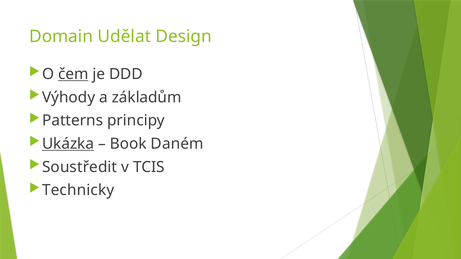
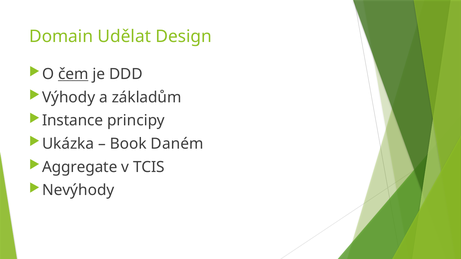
Patterns: Patterns -> Instance (73, 121)
Ukázka underline: present -> none (68, 144)
Soustředit: Soustředit -> Aggregate (80, 167)
Technicky: Technicky -> Nevýhody (78, 190)
